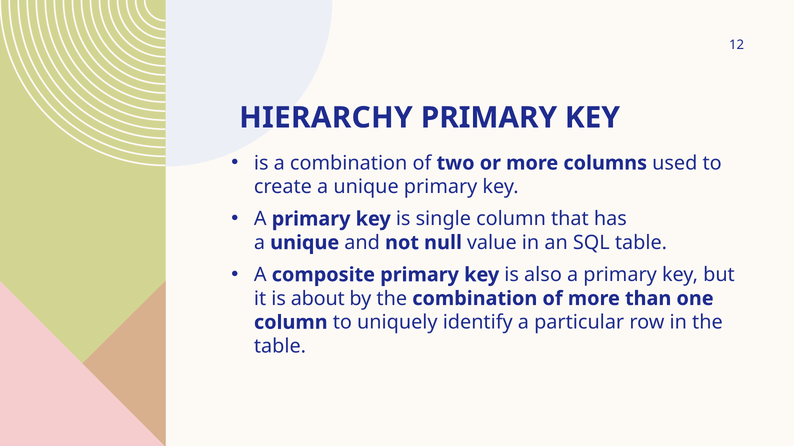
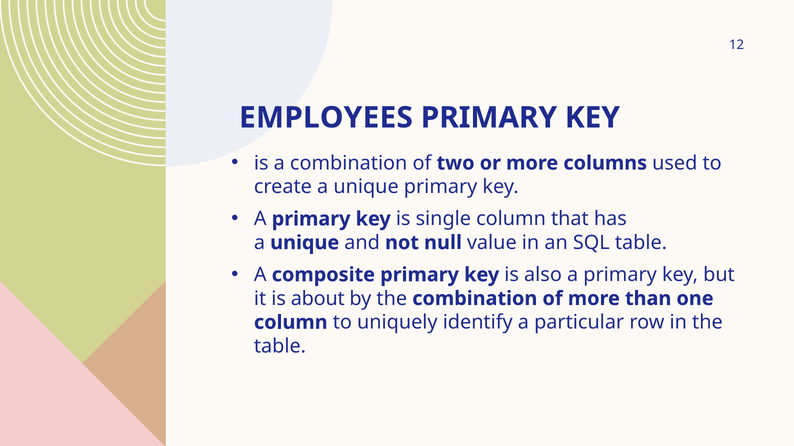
HIERARCHY: HIERARCHY -> EMPLOYEES (326, 118)
